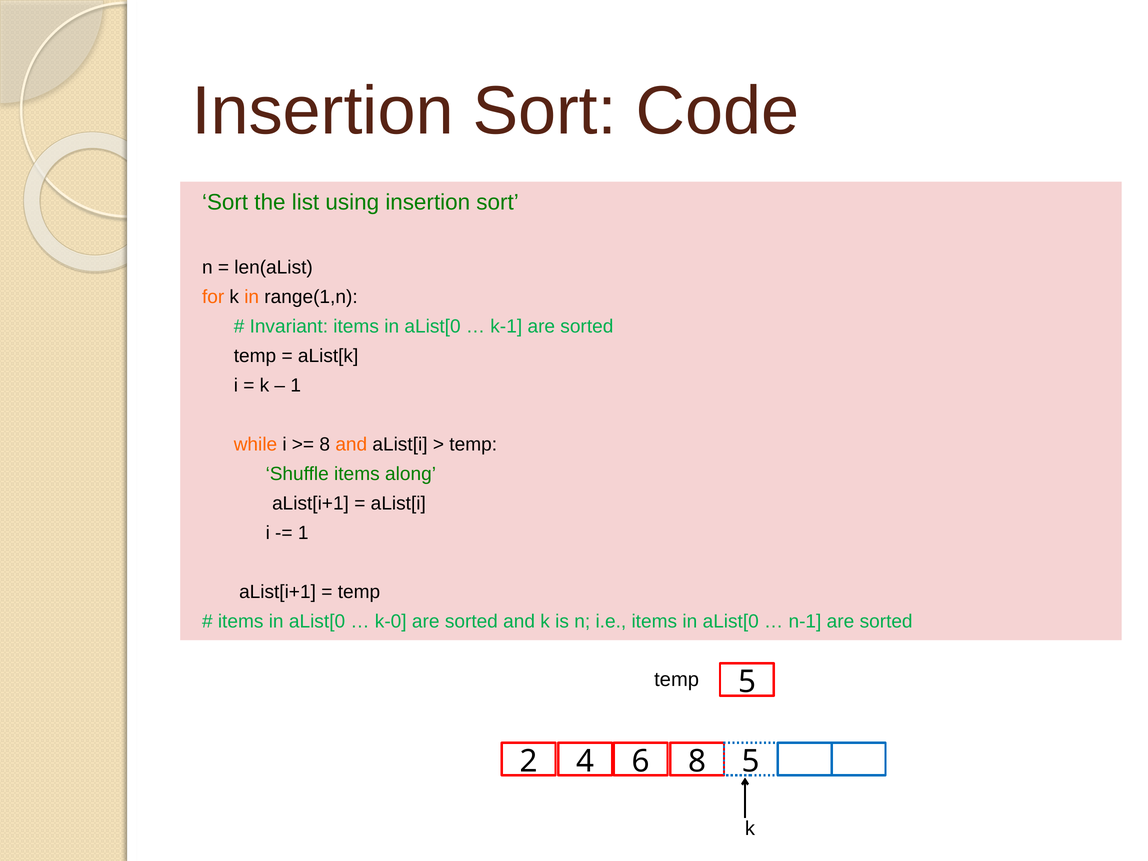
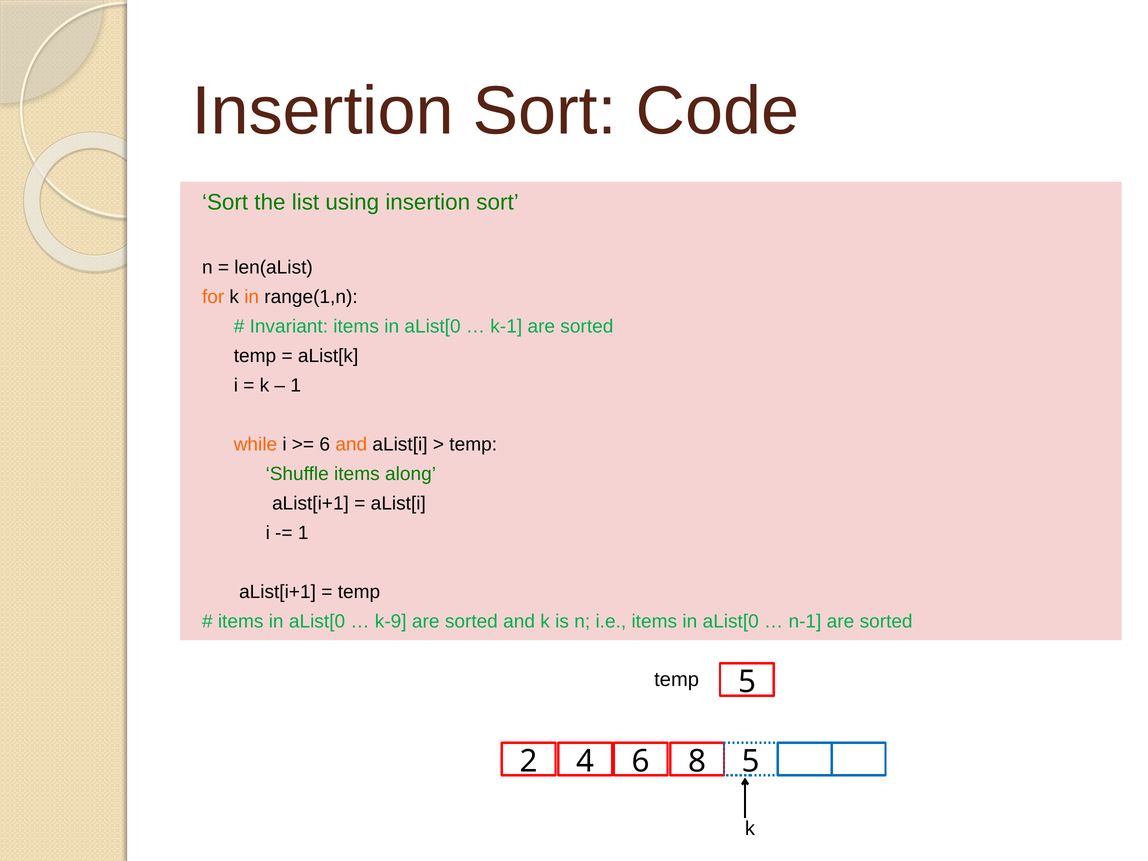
8: 8 -> 6 (325, 444)
k-0: k-0 -> k-9 (391, 621)
